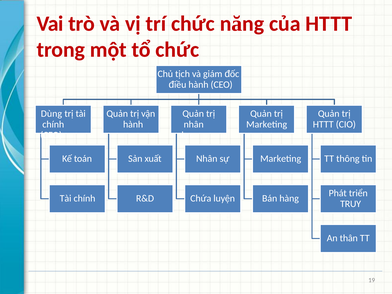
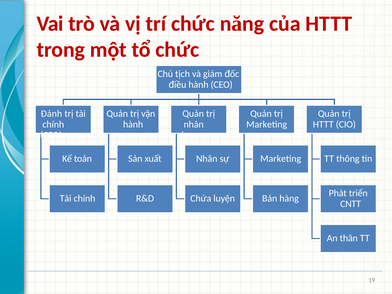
Dùng: Dùng -> Đánh (51, 114)
TRUY: TRUY -> CNTT (351, 204)
